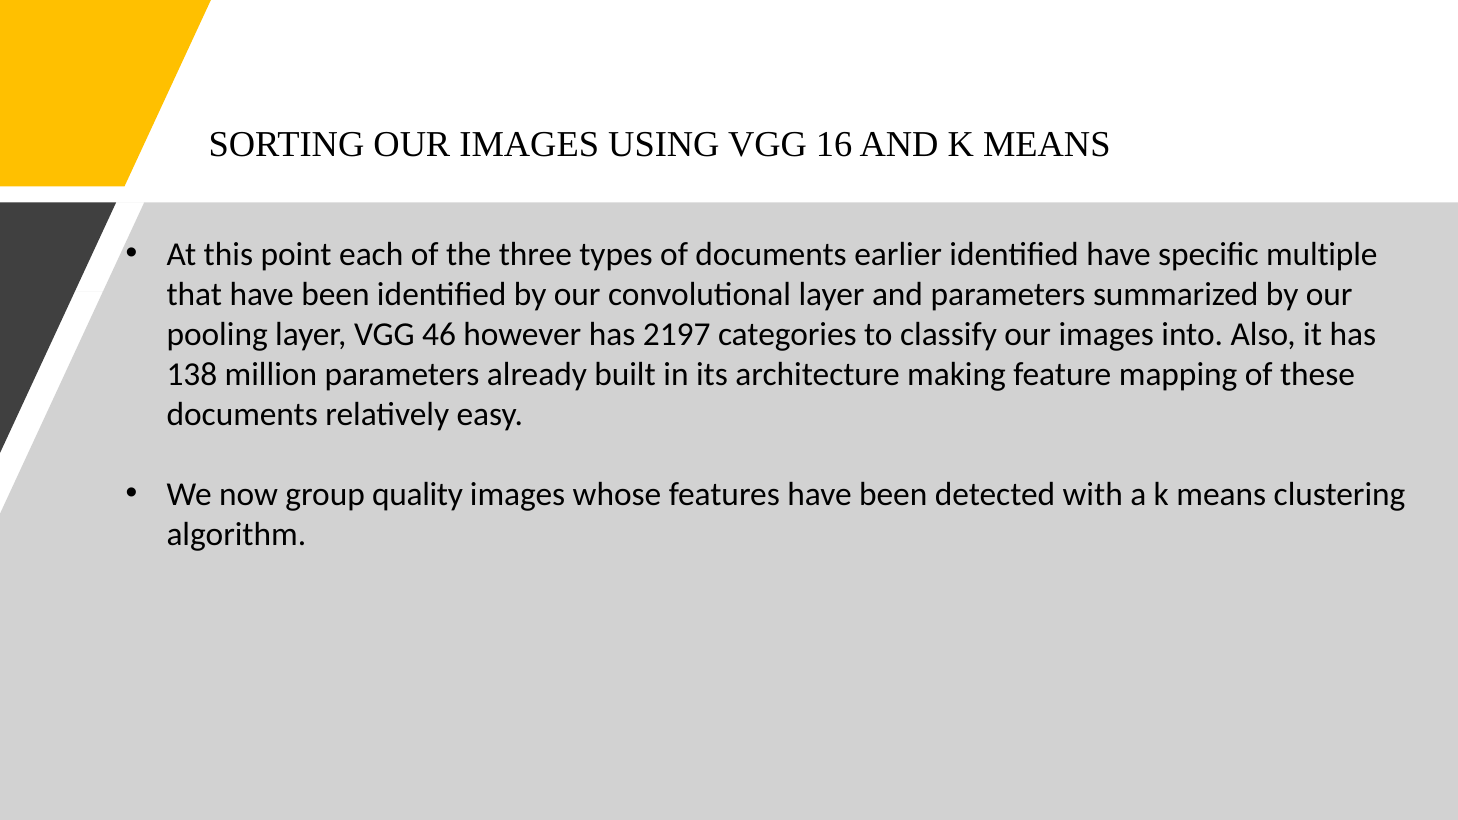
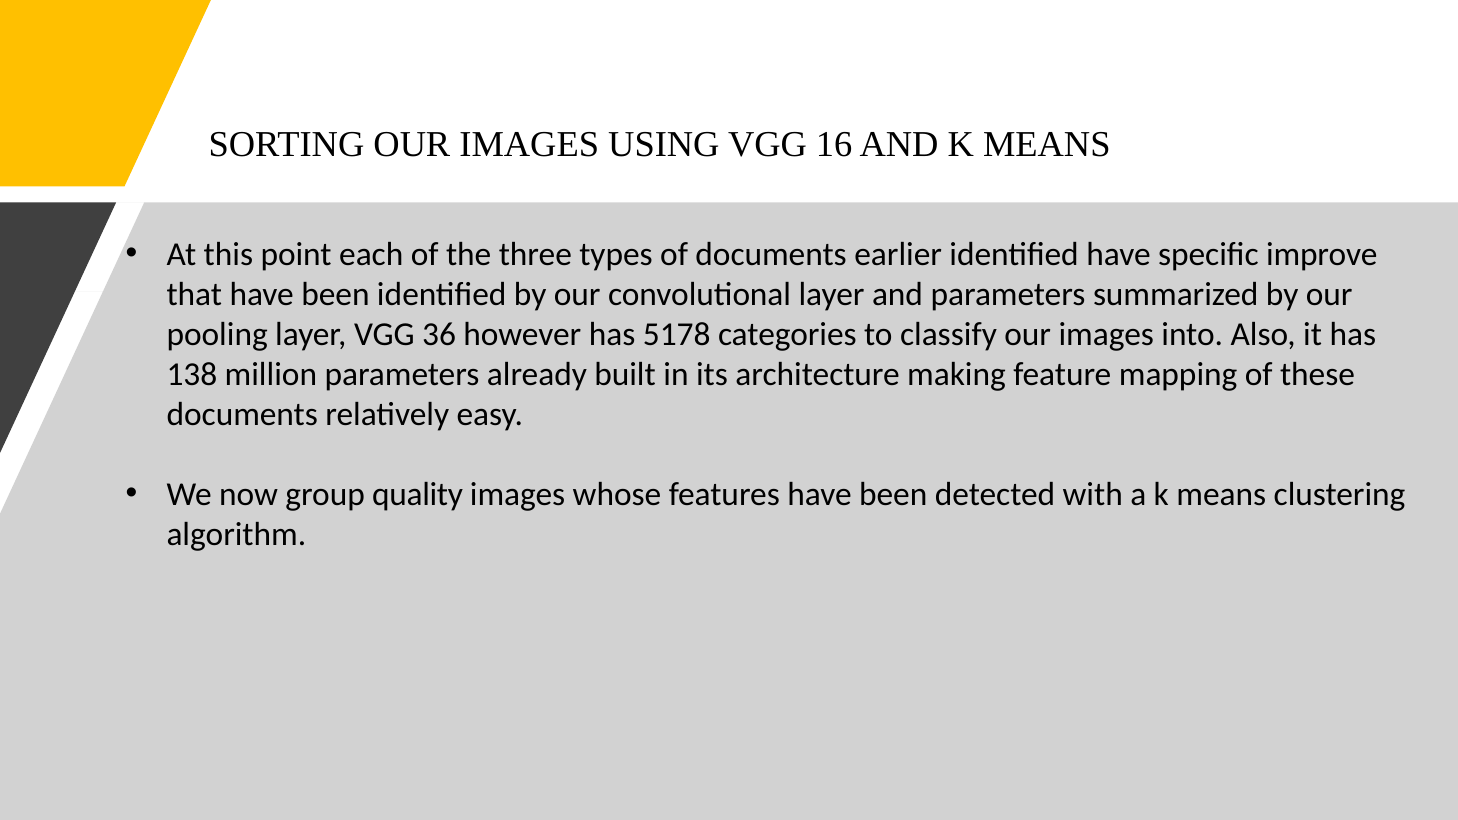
multiple: multiple -> improve (1322, 254)
46: 46 -> 36 (439, 334)
2197: 2197 -> 5178 (677, 334)
